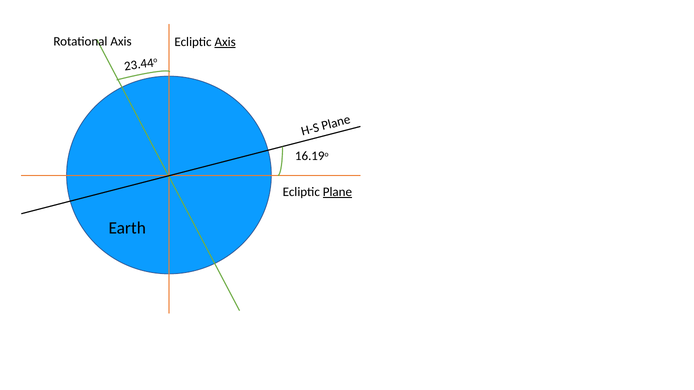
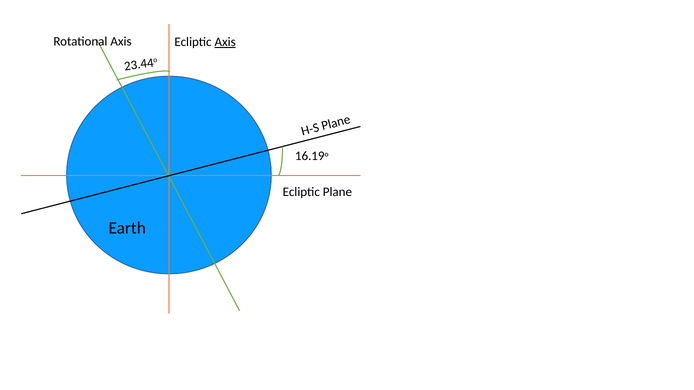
Plane underline: present -> none (337, 192)
